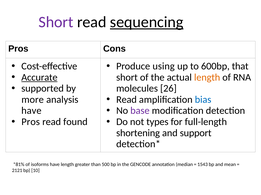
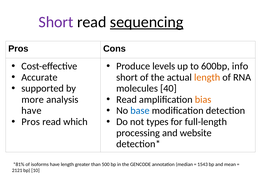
using: using -> levels (164, 66)
that: that -> info (240, 66)
Accurate underline: present -> none (39, 78)
26: 26 -> 40 (168, 89)
bias colour: blue -> orange (203, 100)
base colour: purple -> blue (140, 111)
found: found -> which (75, 122)
shortening: shortening -> processing (138, 133)
support: support -> website (196, 133)
